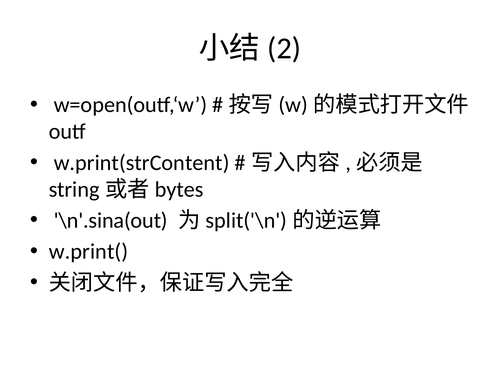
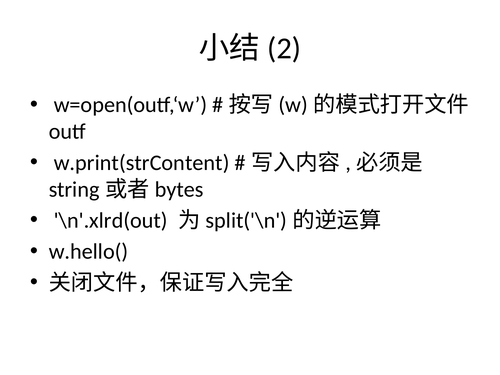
\n'.sina(out: \n'.sina(out -> \n'.xlrd(out (111, 220)
w.print(: w.print( -> w.hello( (89, 252)
